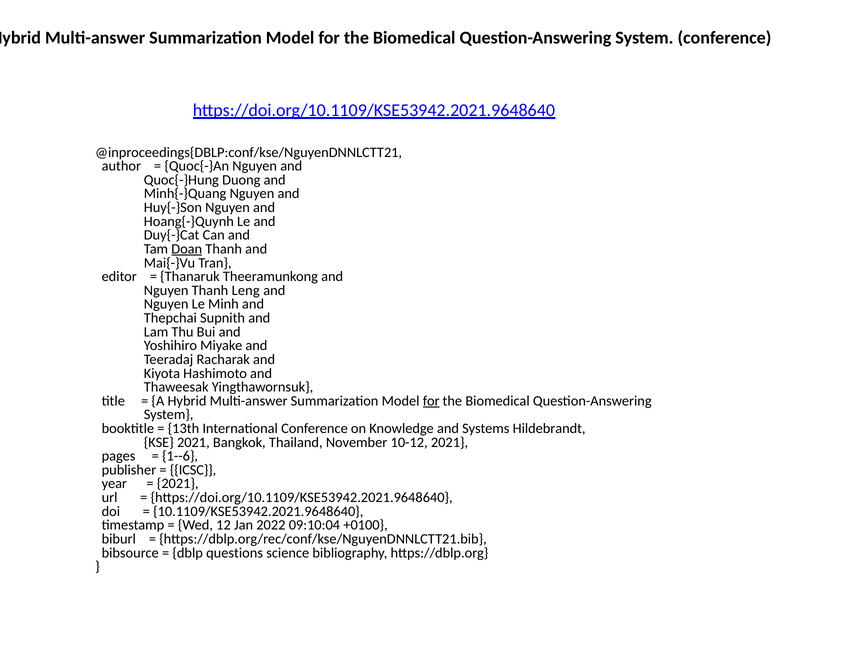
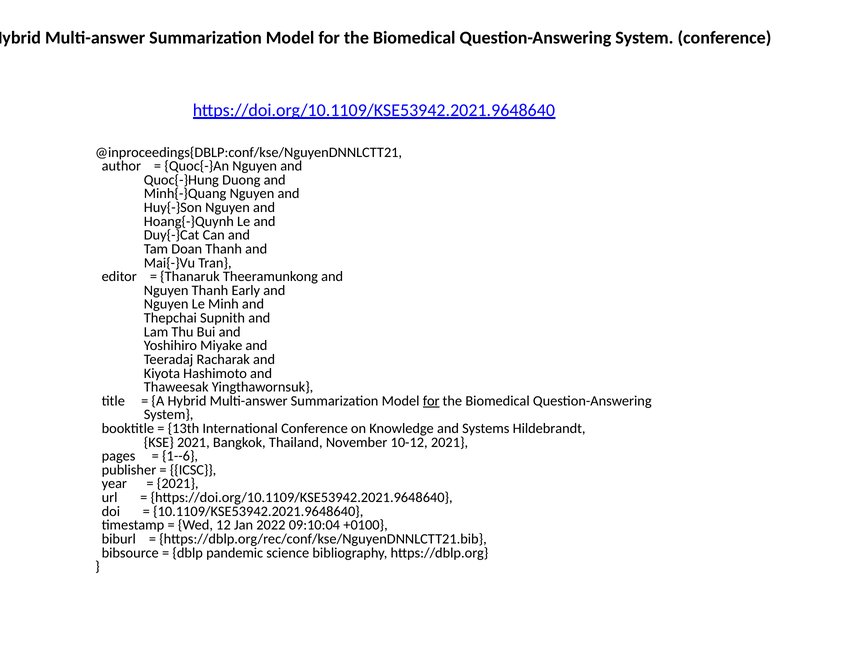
Doan underline: present -> none (187, 249)
Leng: Leng -> Early (246, 290)
questions: questions -> pandemic (235, 553)
